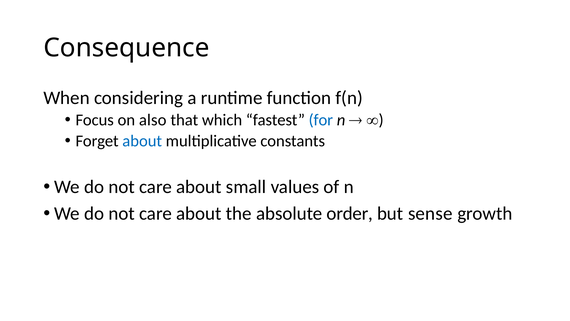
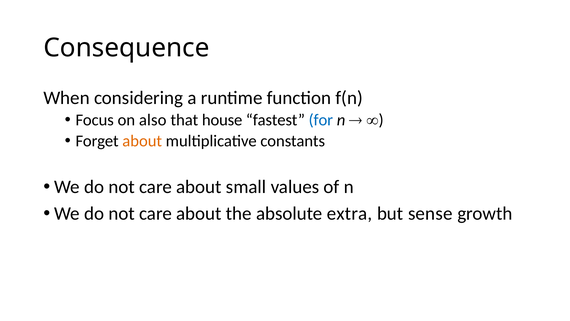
which: which -> house (222, 120)
about colour: blue -> orange (142, 141)
order: order -> extra (350, 213)
